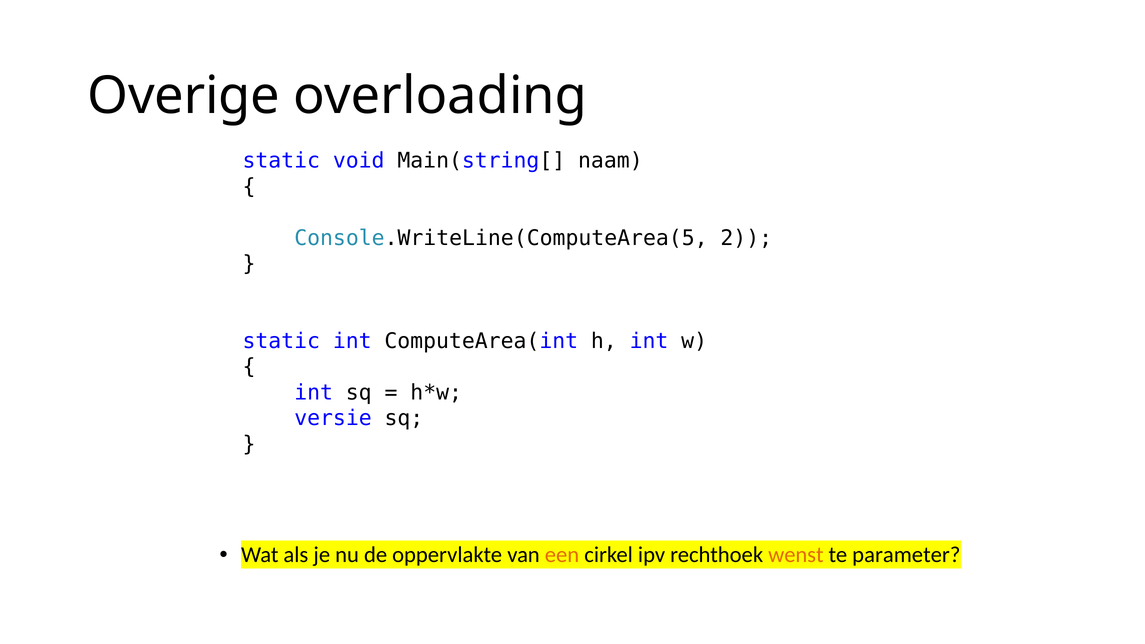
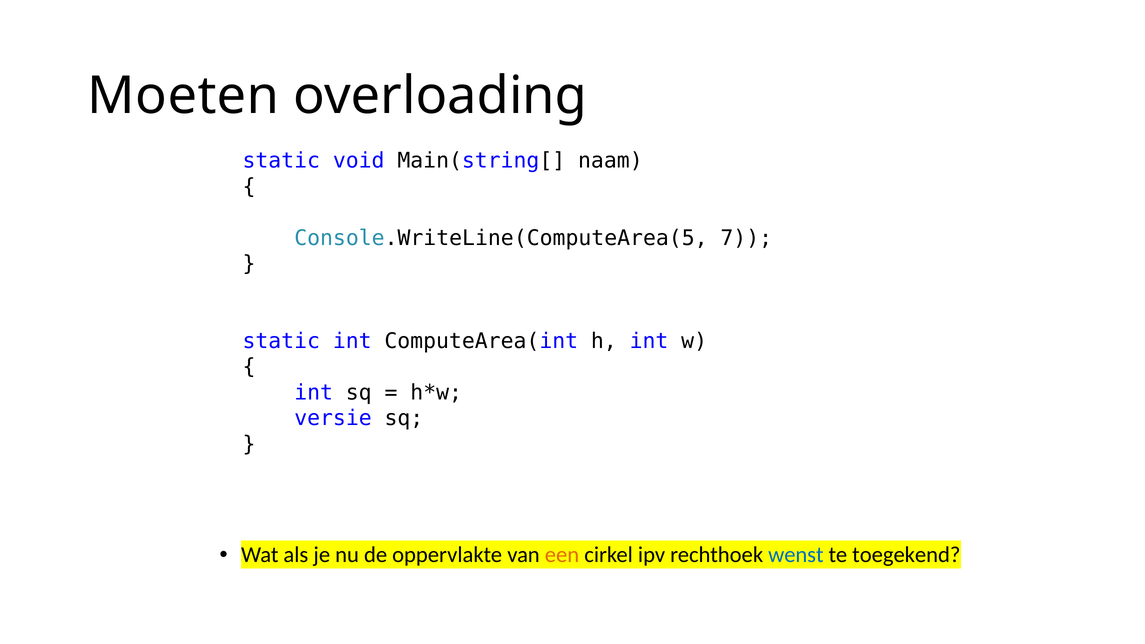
Overige: Overige -> Moeten (183, 96)
2: 2 -> 7 (746, 238)
wenst colour: orange -> blue (796, 555)
parameter: parameter -> toegekend (906, 555)
